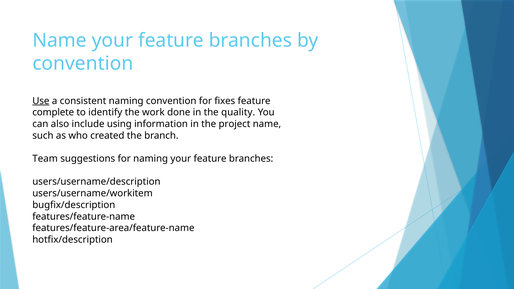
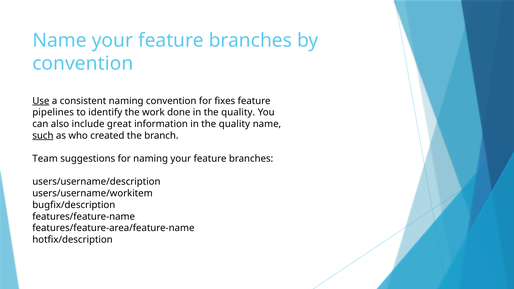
complete: complete -> pipelines (53, 112)
using: using -> great (119, 124)
information in the project: project -> quality (234, 124)
such underline: none -> present (43, 136)
